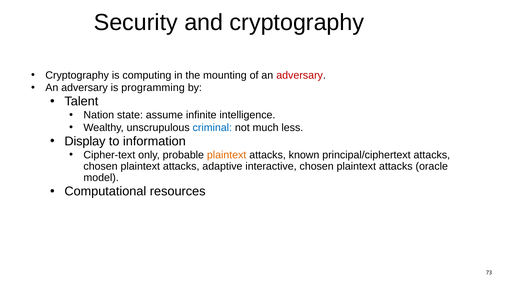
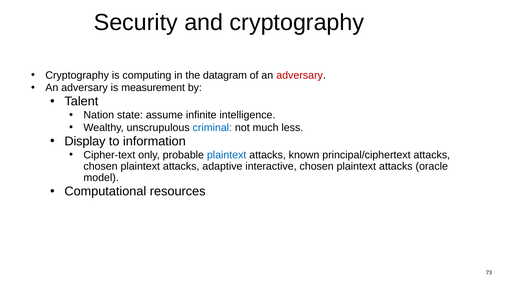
mounting: mounting -> datagram (225, 75)
programming: programming -> measurement (153, 88)
plaintext colour: orange -> blue (227, 155)
